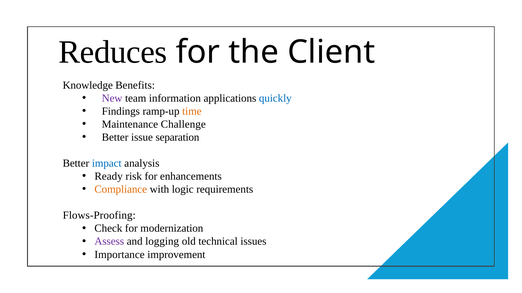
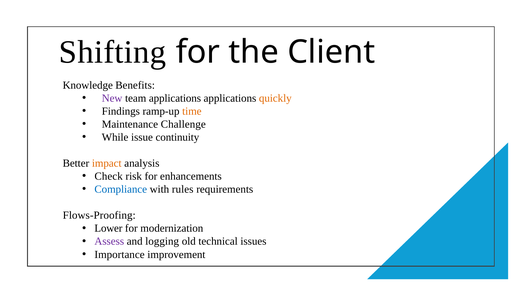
Reduces: Reduces -> Shifting (113, 52)
team information: information -> applications (175, 98)
quickly colour: blue -> orange (275, 98)
Better: Better -> While (115, 137)
separation: separation -> continuity (177, 137)
impact colour: blue -> orange (107, 164)
Ready: Ready -> Check (109, 177)
Compliance colour: orange -> blue (121, 190)
logic: logic -> rules (183, 190)
Check: Check -> Lower (108, 229)
